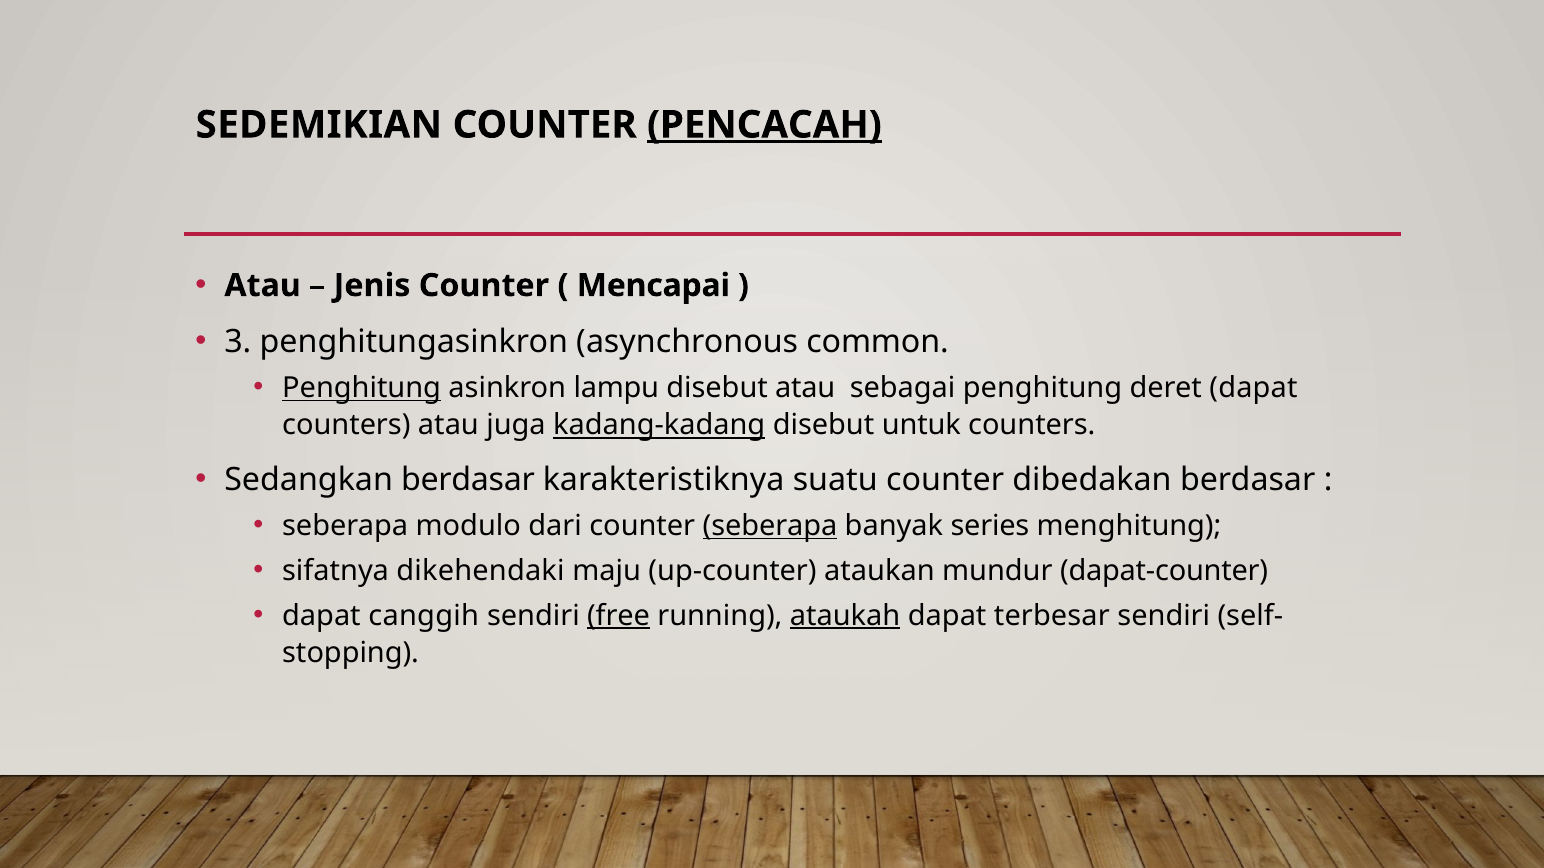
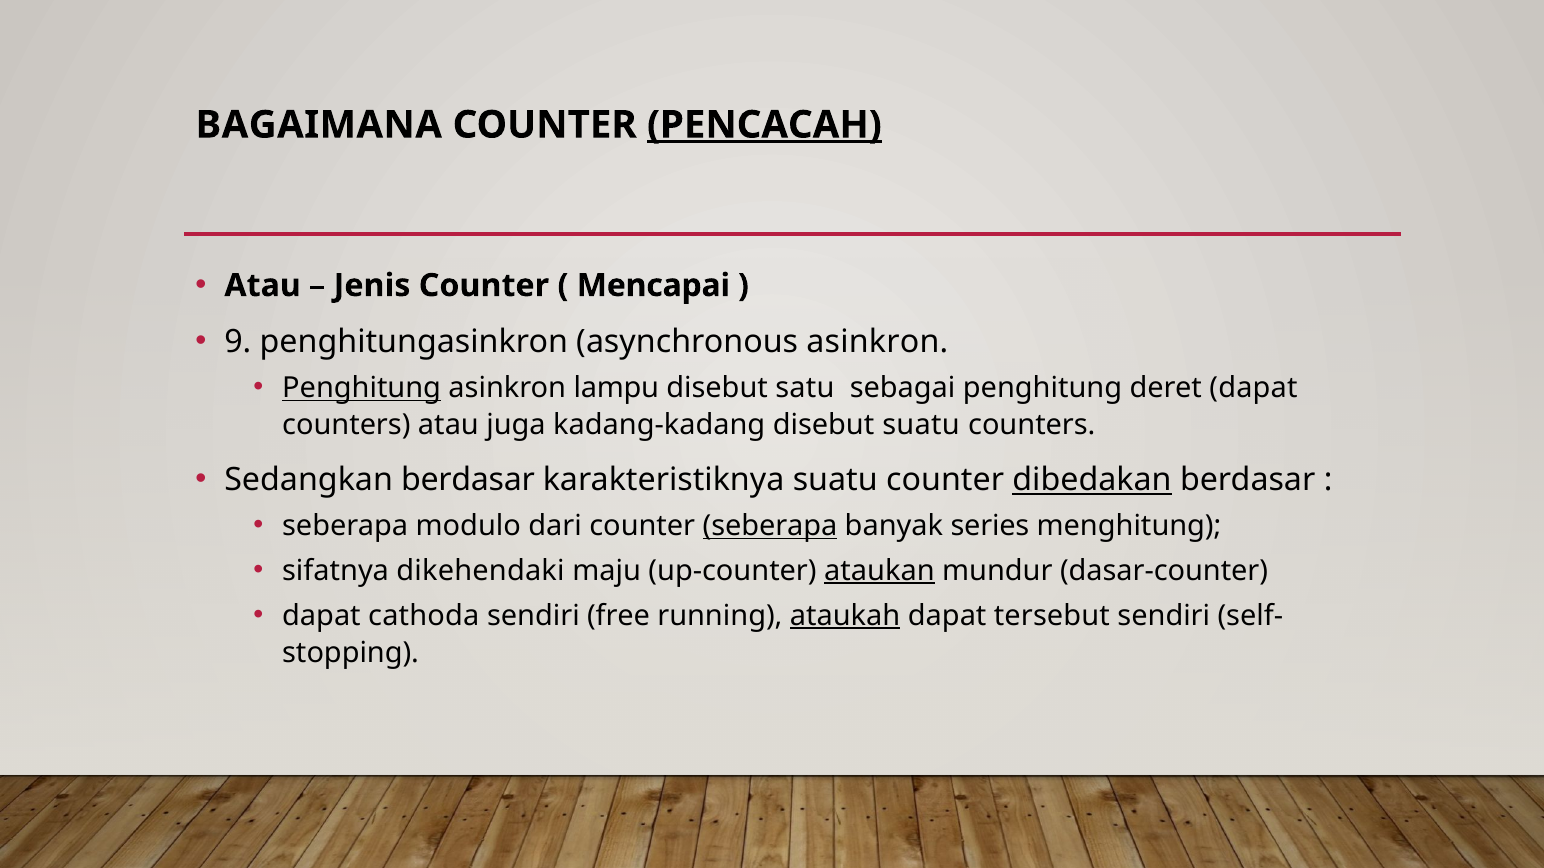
SEDEMIKIAN: SEDEMIKIAN -> BAGAIMANA (319, 125)
3: 3 -> 9 (238, 342)
asynchronous common: common -> asinkron (877, 342)
disebut atau: atau -> satu (805, 388)
kadang-kadang underline: present -> none (659, 426)
disebut untuk: untuk -> suatu (921, 426)
dibedakan underline: none -> present (1092, 480)
ataukan underline: none -> present (879, 571)
dapat-counter: dapat-counter -> dasar-counter (1164, 571)
canggih: canggih -> cathoda (424, 616)
free underline: present -> none (619, 616)
terbesar: terbesar -> tersebut (1052, 616)
